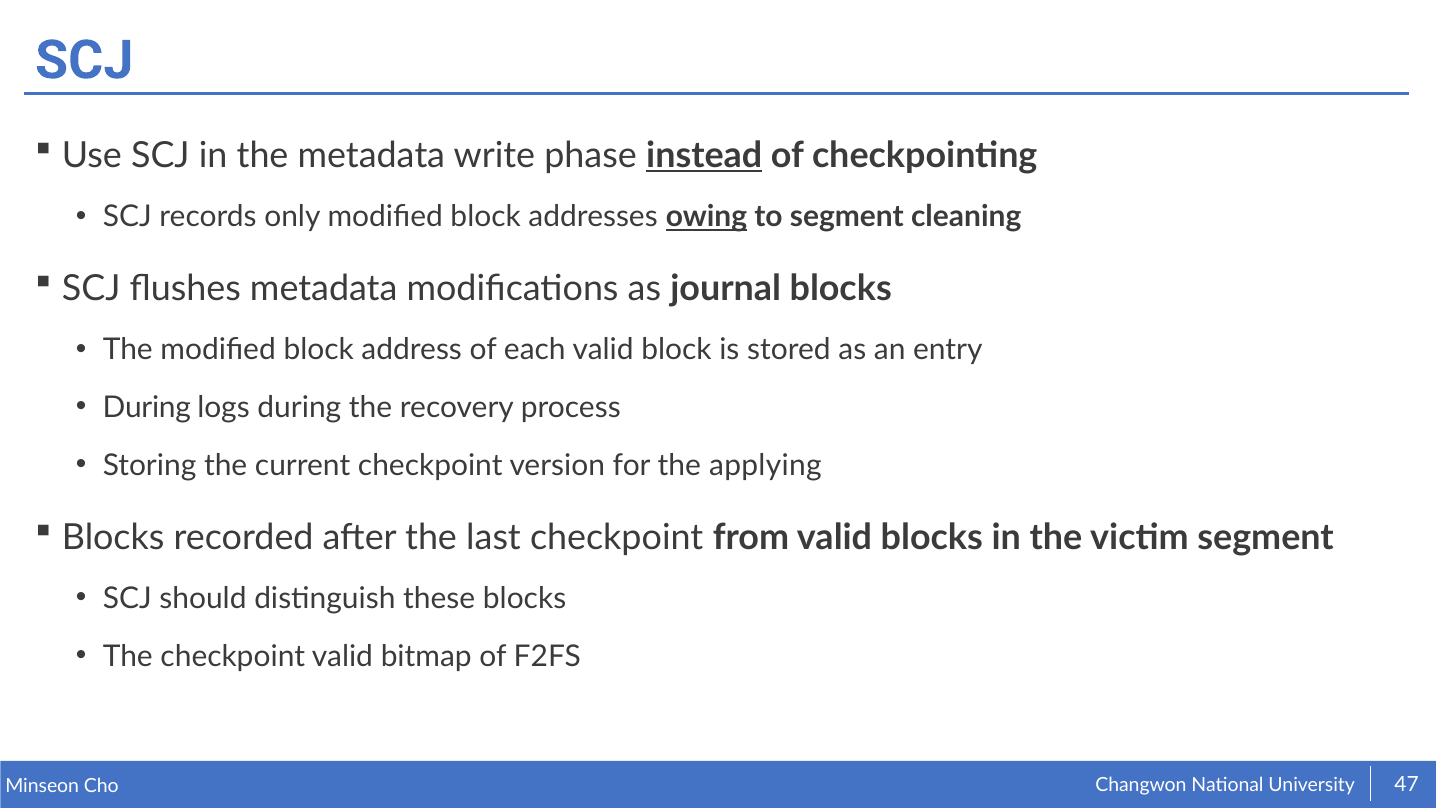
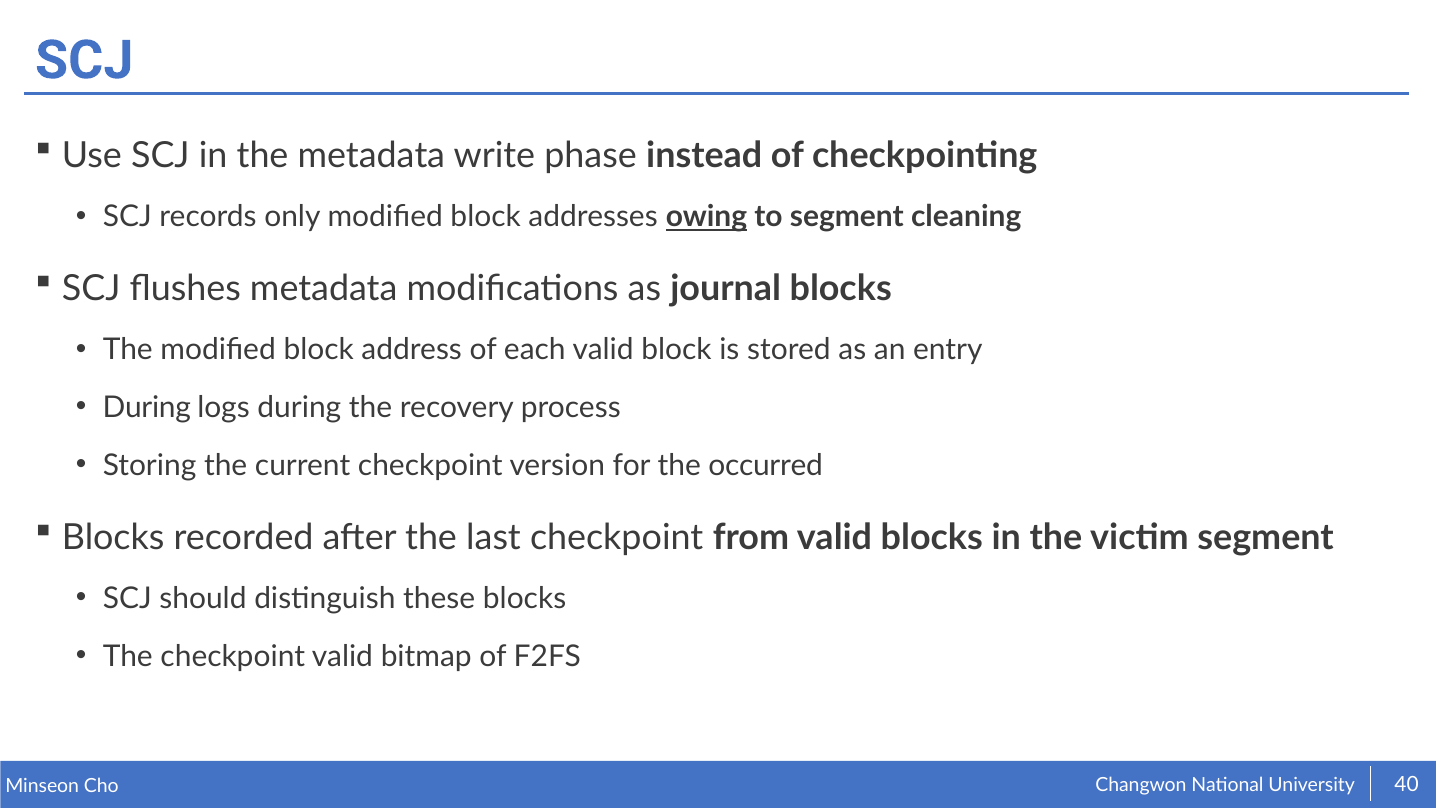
instead underline: present -> none (704, 156)
applying: applying -> occurred (766, 465)
47: 47 -> 40 (1407, 784)
